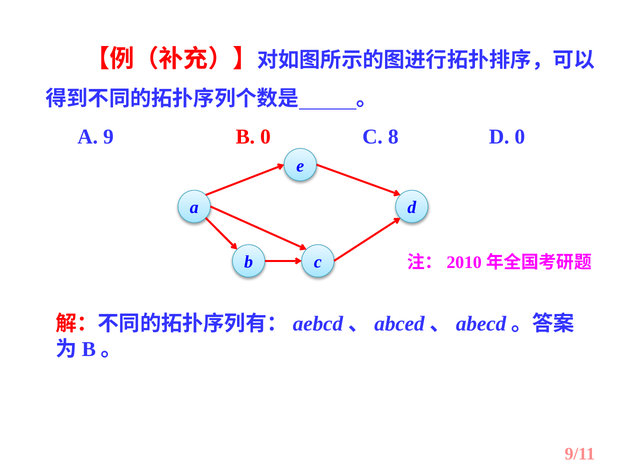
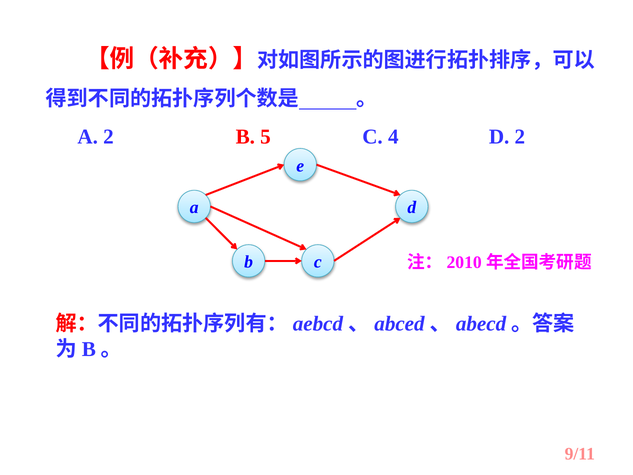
A 9: 9 -> 2 (108, 137)
B 0: 0 -> 5 (266, 137)
8: 8 -> 4 (393, 137)
D 0: 0 -> 2 (520, 137)
